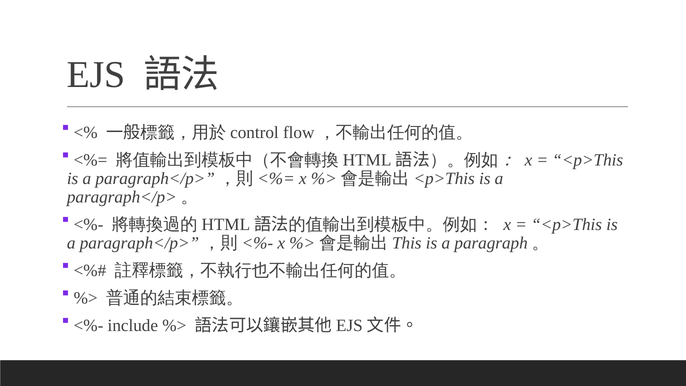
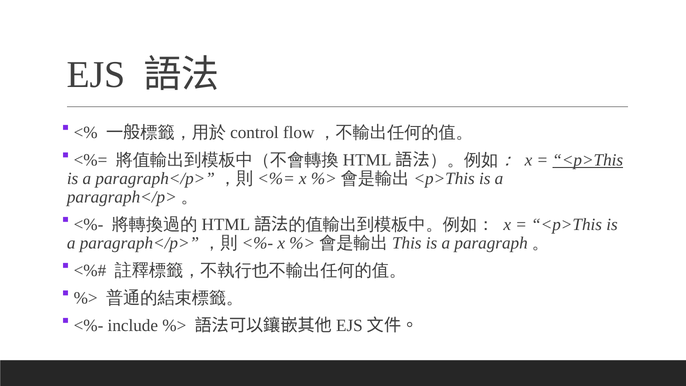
<p>This underline: none -> present (588, 160)
